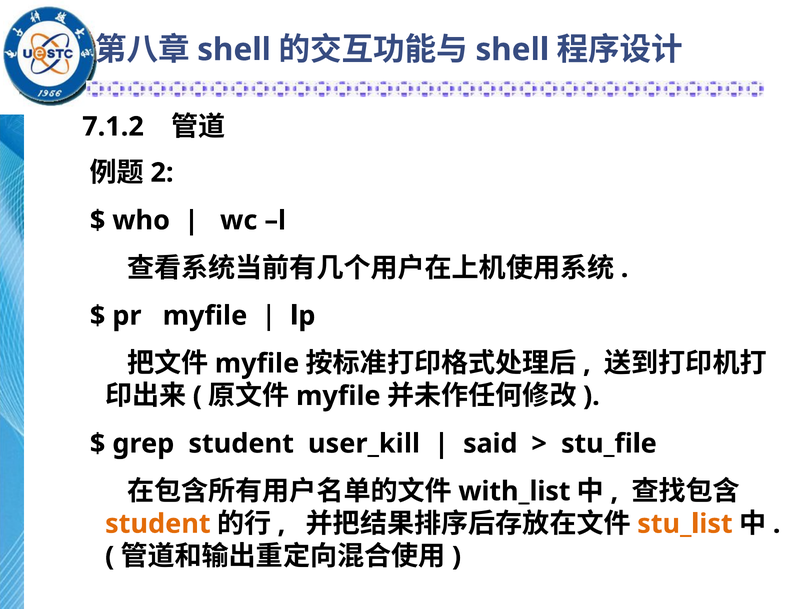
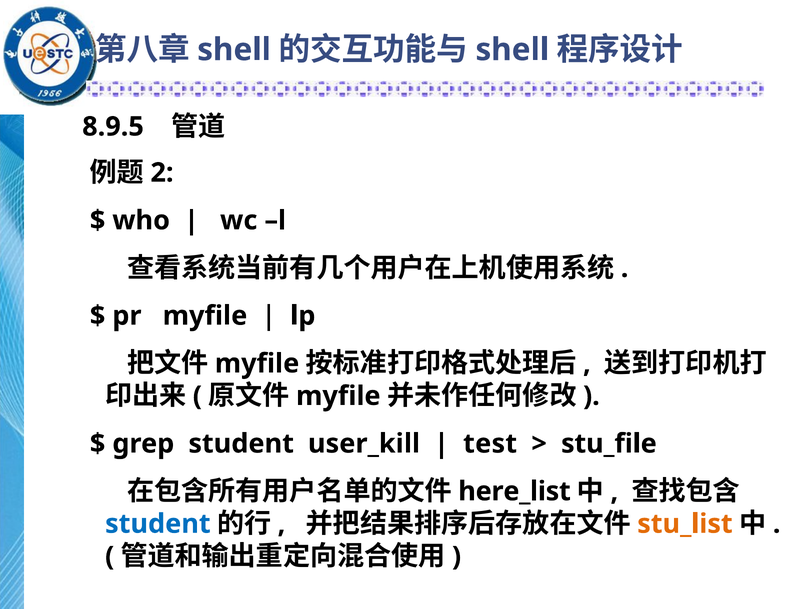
7.1.2: 7.1.2 -> 8.9.5 (113, 127)
said: said -> test (490, 444)
with_list: with_list -> here_list (515, 491)
student colour: orange -> blue (158, 524)
